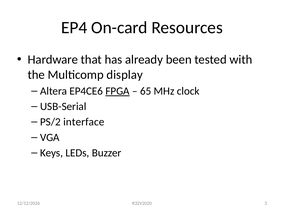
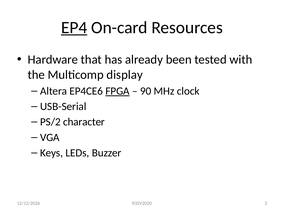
EP4 underline: none -> present (74, 27)
65: 65 -> 90 (146, 91)
interface: interface -> character (84, 122)
